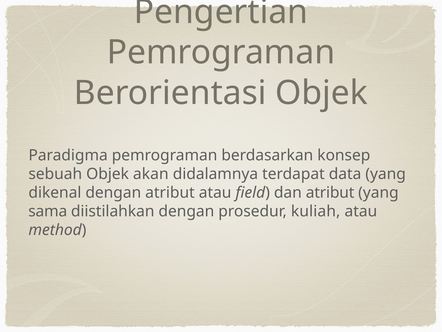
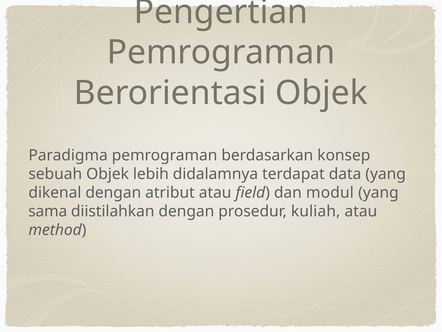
akan: akan -> lebih (151, 174)
dan atribut: atribut -> modul (330, 192)
